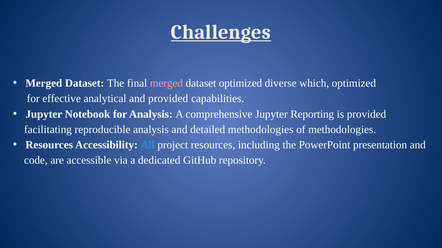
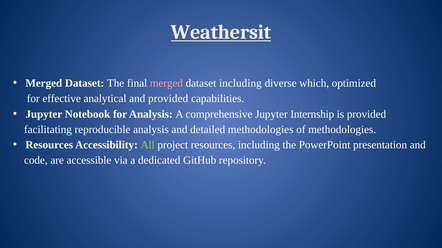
Challenges: Challenges -> Weathersit (221, 32)
dataset optimized: optimized -> including (240, 83)
Reporting: Reporting -> Internship (312, 114)
All colour: light blue -> light green (148, 145)
